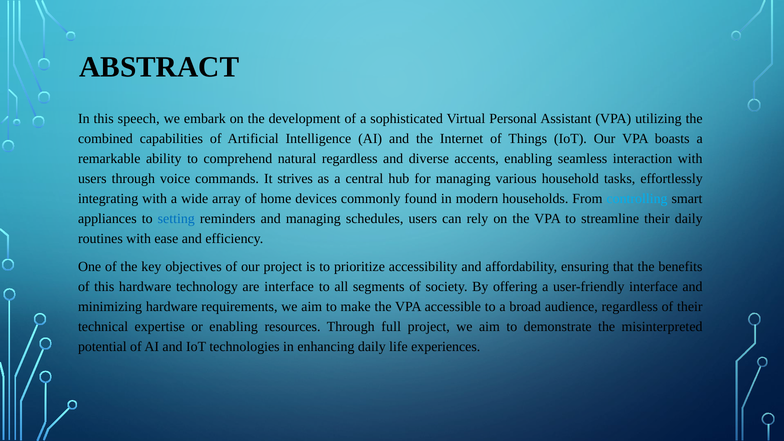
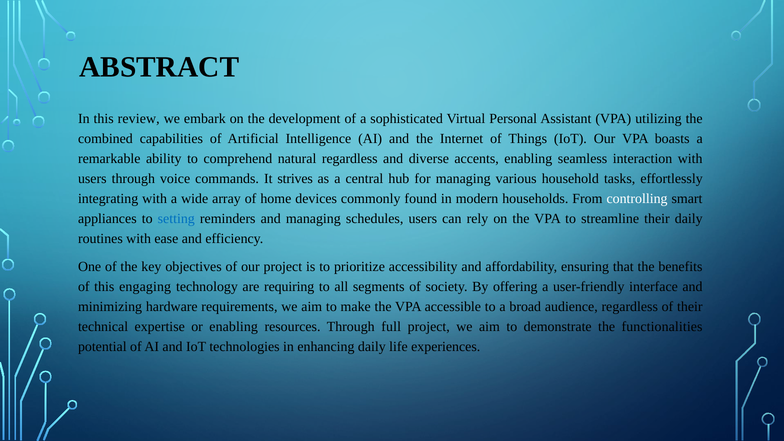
speech: speech -> review (139, 119)
controlling colour: light blue -> white (637, 199)
this hardware: hardware -> engaging (145, 287)
are interface: interface -> requiring (289, 287)
misinterpreted: misinterpreted -> functionalities (662, 327)
